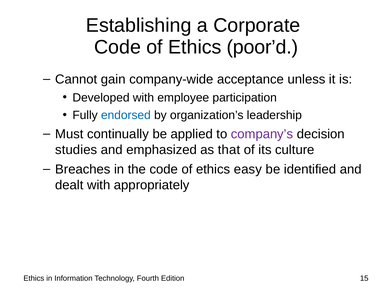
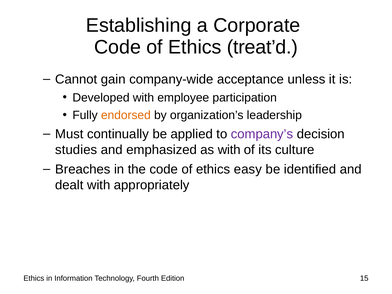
poor’d: poor’d -> treat’d (262, 47)
endorsed colour: blue -> orange (126, 115)
as that: that -> with (229, 150)
